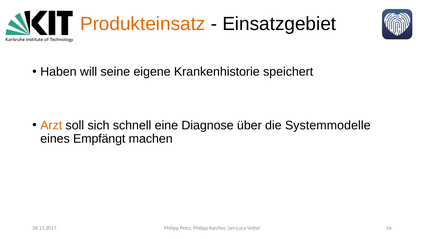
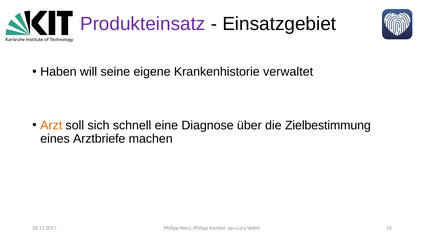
Produkteinsatz colour: orange -> purple (143, 24)
speichert: speichert -> verwaltet (288, 72)
Systemmodelle: Systemmodelle -> Zielbestimmung (328, 125)
Empfängt: Empfängt -> Arztbriefe (99, 138)
